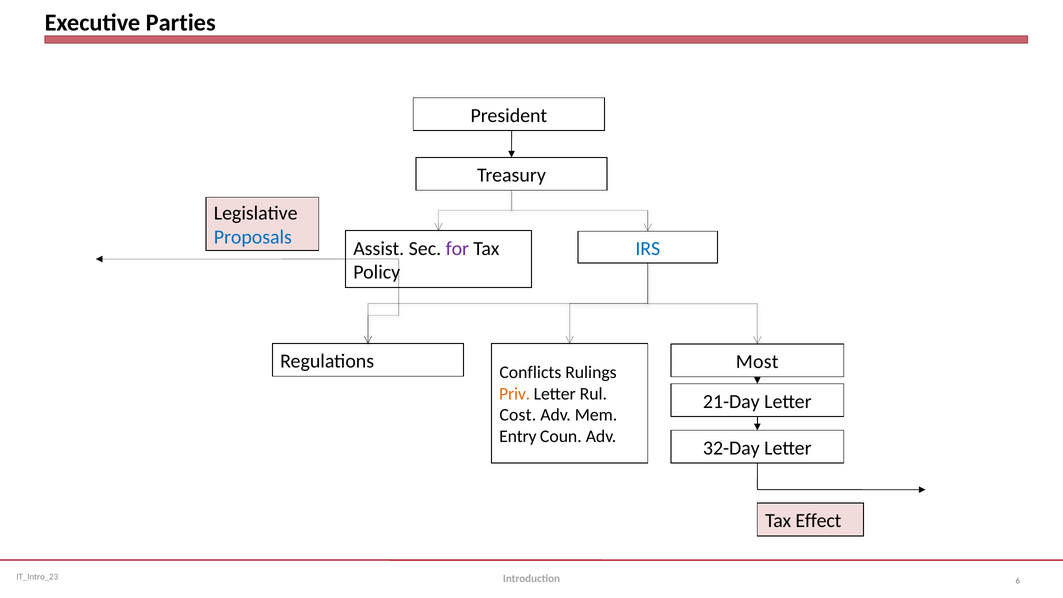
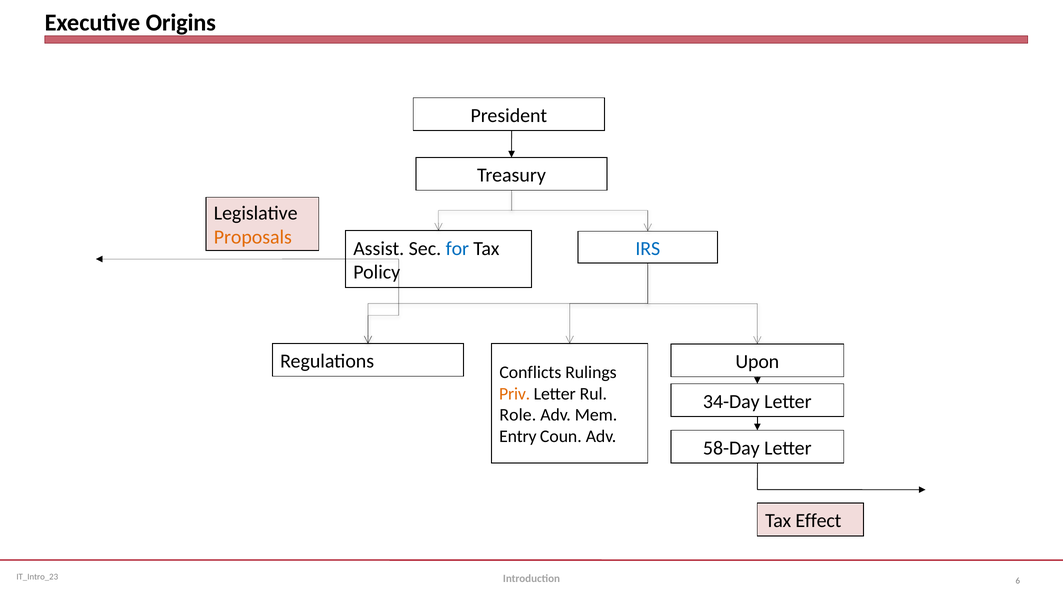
Parties: Parties -> Origins (181, 23)
Proposals colour: blue -> orange (253, 237)
for colour: purple -> blue (457, 248)
Most: Most -> Upon (757, 362)
21-Day: 21-Day -> 34-Day (731, 401)
Cost: Cost -> Role (518, 415)
32-Day: 32-Day -> 58-Day (731, 448)
